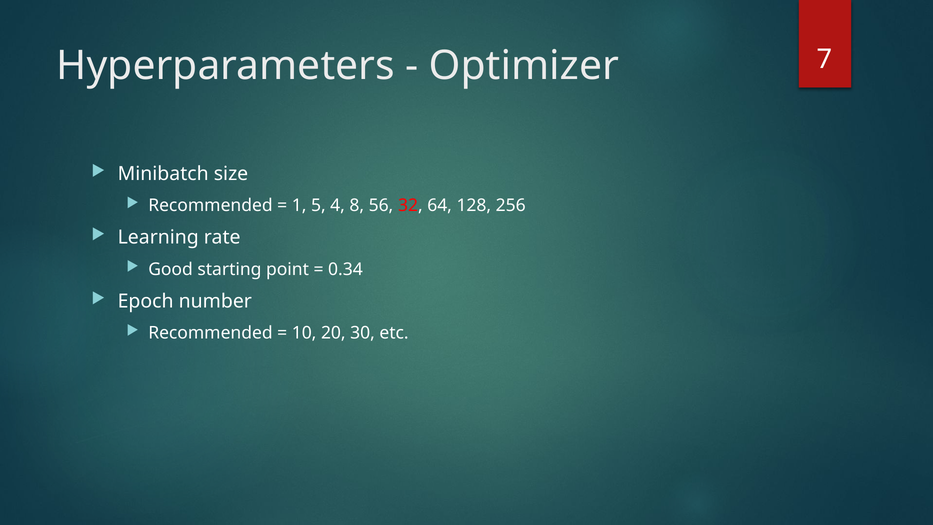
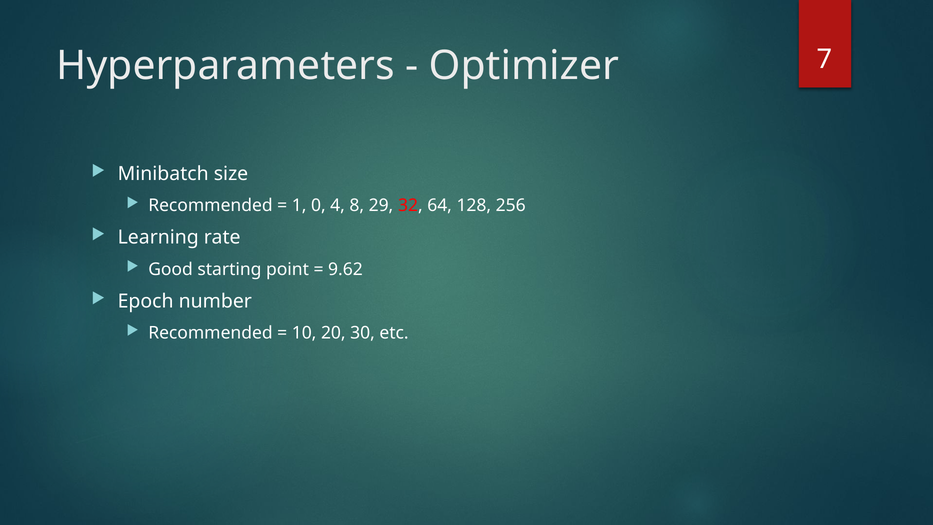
5: 5 -> 0 (318, 205)
56: 56 -> 29 (381, 205)
0.34: 0.34 -> 9.62 (345, 269)
